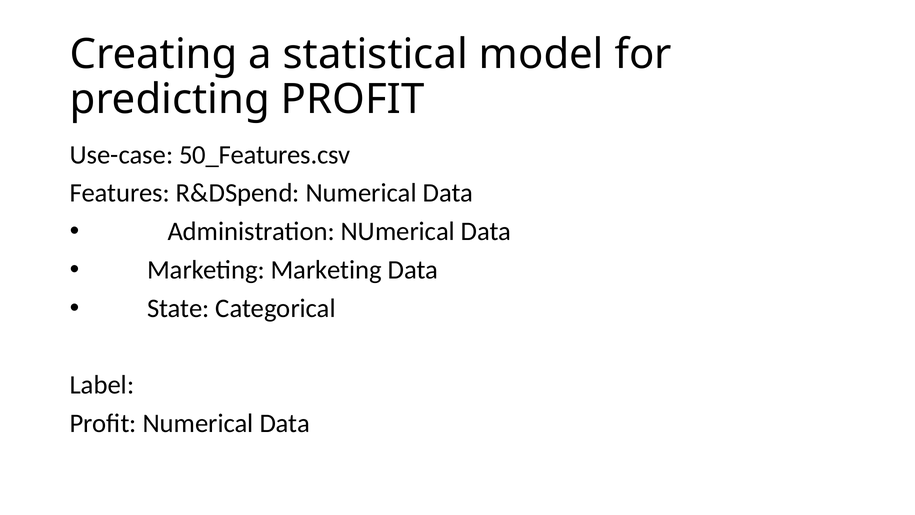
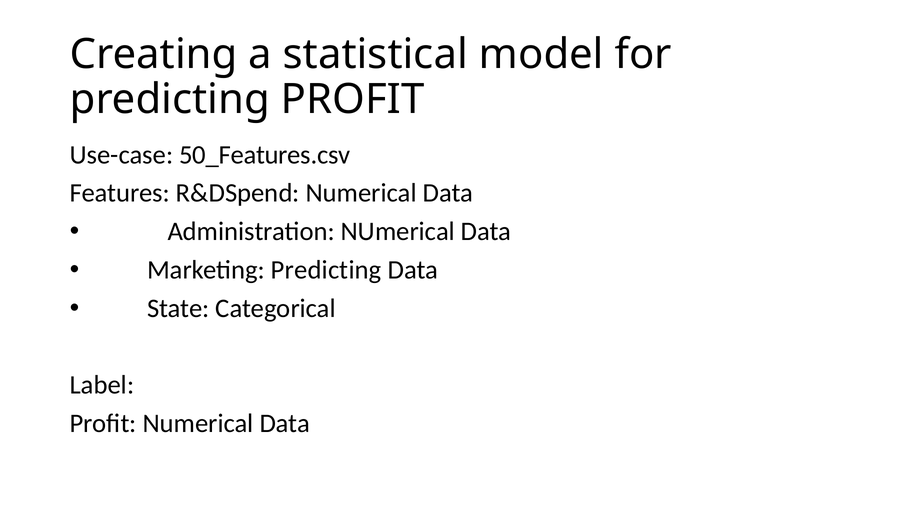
Marketing Marketing: Marketing -> Predicting (326, 270)
